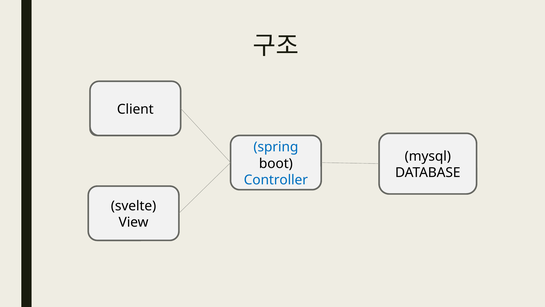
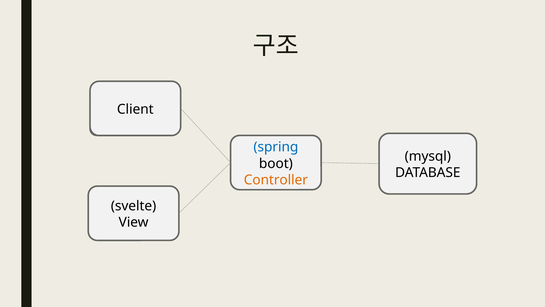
Controller colour: blue -> orange (276, 180)
